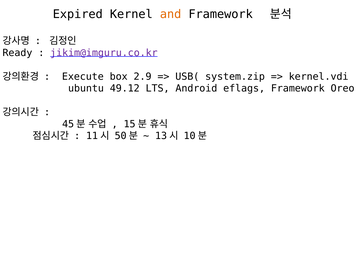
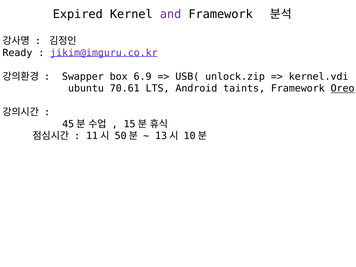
and colour: orange -> purple (171, 14)
Execute: Execute -> Swapper (83, 77)
2.9: 2.9 -> 6.9 (143, 77)
system.zip: system.zip -> unlock.zip (235, 77)
49.12: 49.12 -> 70.61 (125, 88)
eflags: eflags -> taints (244, 88)
Oreo underline: none -> present (343, 88)
